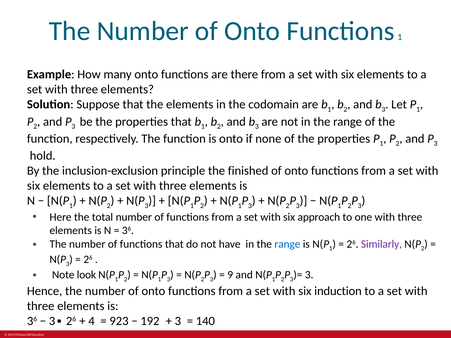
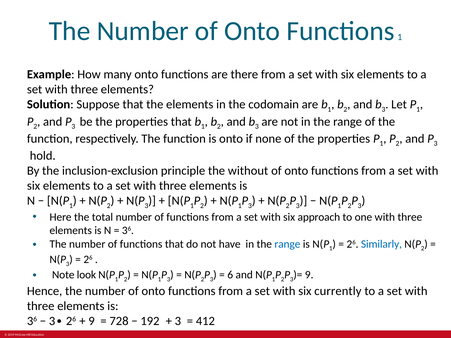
finished: finished -> without (248, 171)
Similarly colour: purple -> blue (381, 244)
9: 9 -> 6 (230, 275)
3: 3 -> 9 (309, 275)
induction: induction -> currently (338, 291)
4: 4 -> 9 (92, 321)
923: 923 -> 728 (119, 321)
140: 140 -> 412 (205, 321)
